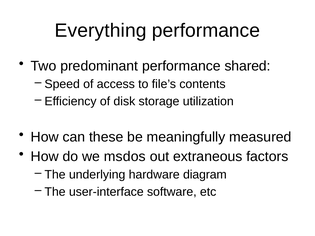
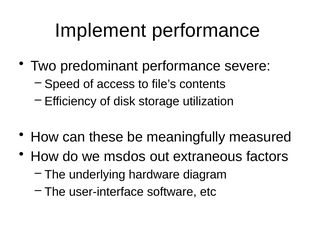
Everything: Everything -> Implement (101, 30)
shared: shared -> severe (247, 66)
